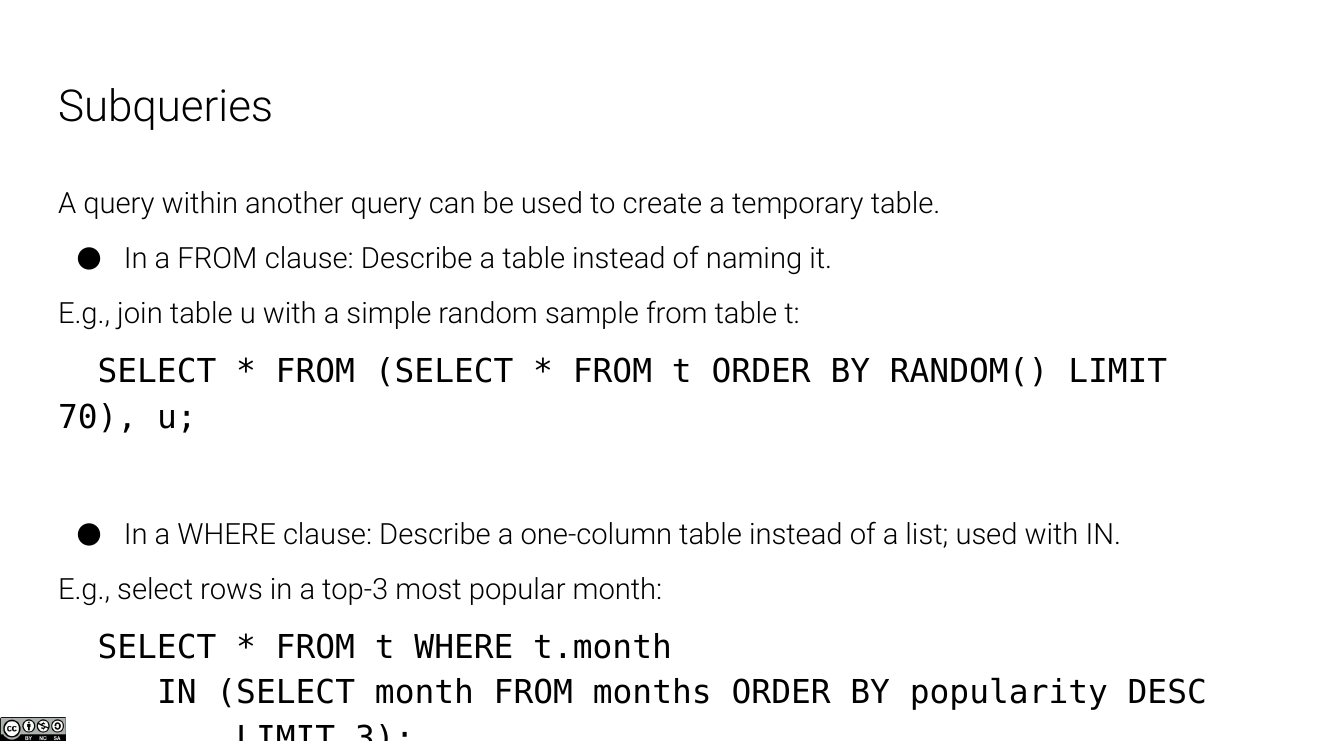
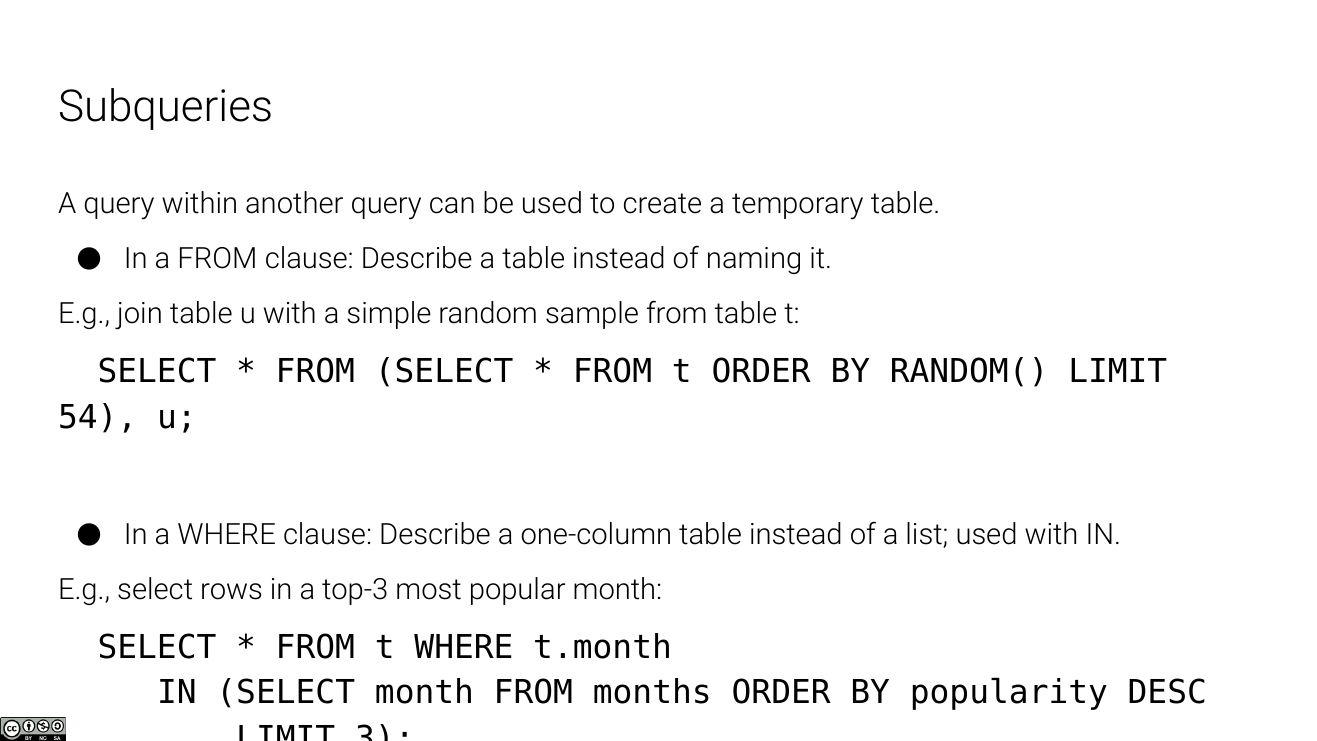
70: 70 -> 54 (98, 417)
